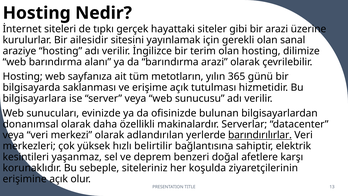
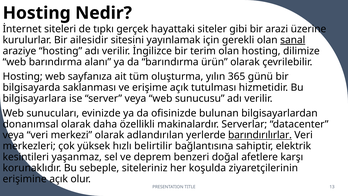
sanal underline: none -> present (293, 40)
barındırma arazi: arazi -> ürün (214, 62)
metotların: metotların -> oluşturma (177, 77)
